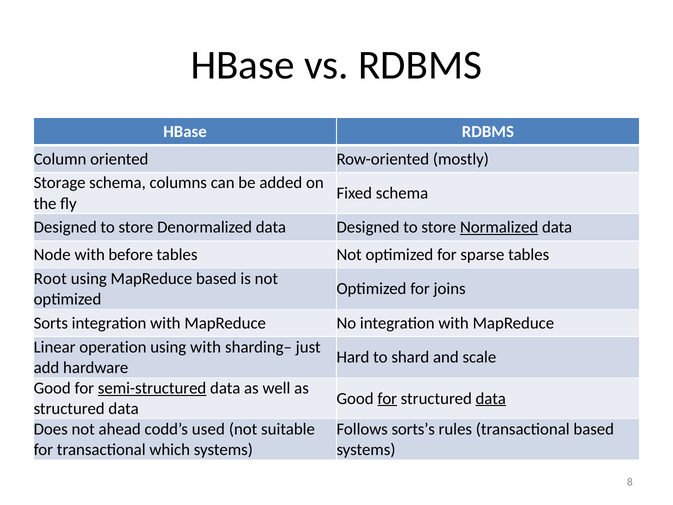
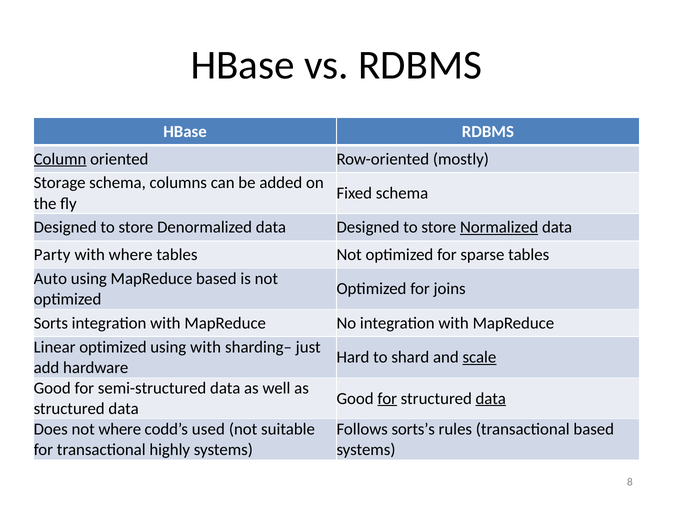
Column underline: none -> present (60, 159)
Node: Node -> Party (52, 255)
with before: before -> where (131, 255)
Root: Root -> Auto (50, 279)
Linear operation: operation -> optimized (113, 347)
scale underline: none -> present (479, 357)
semi-structured underline: present -> none (152, 388)
not ahead: ahead -> where (120, 429)
which: which -> highly (170, 450)
